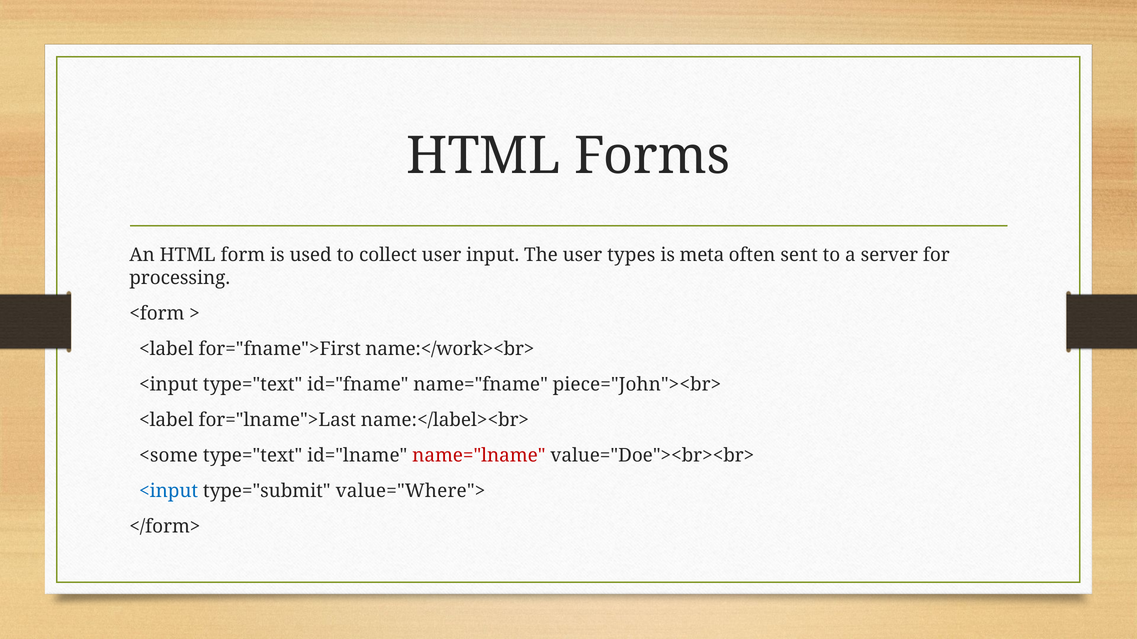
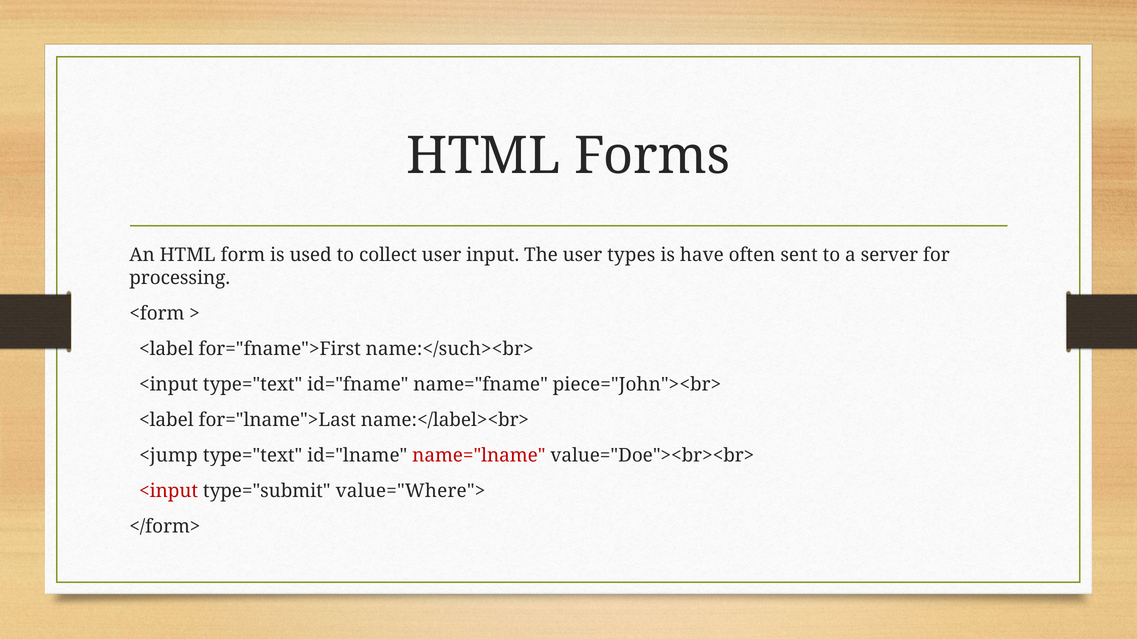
meta: meta -> have (702, 255)
name:</work><br>: name:</work><br> -> name:</such><br> (450, 349)
<some: <some -> <jump (168, 456)
<input colour: blue -> red (169, 491)
